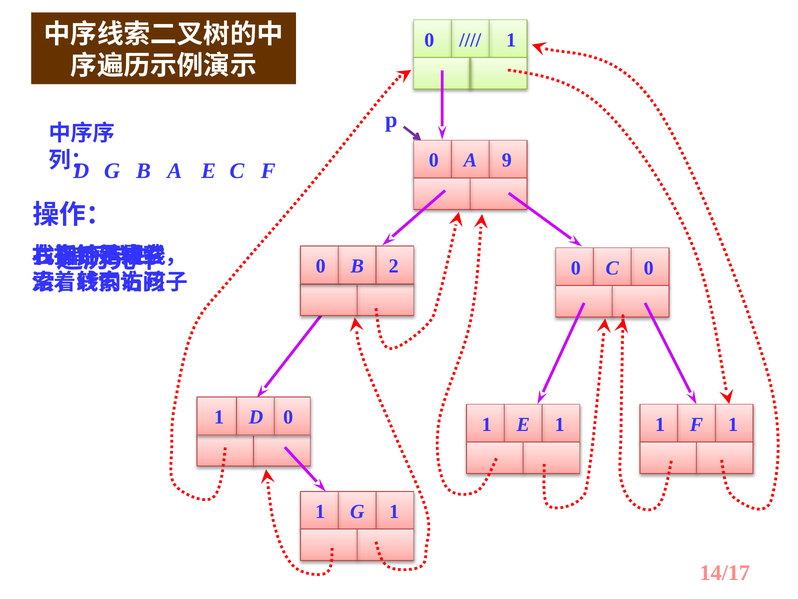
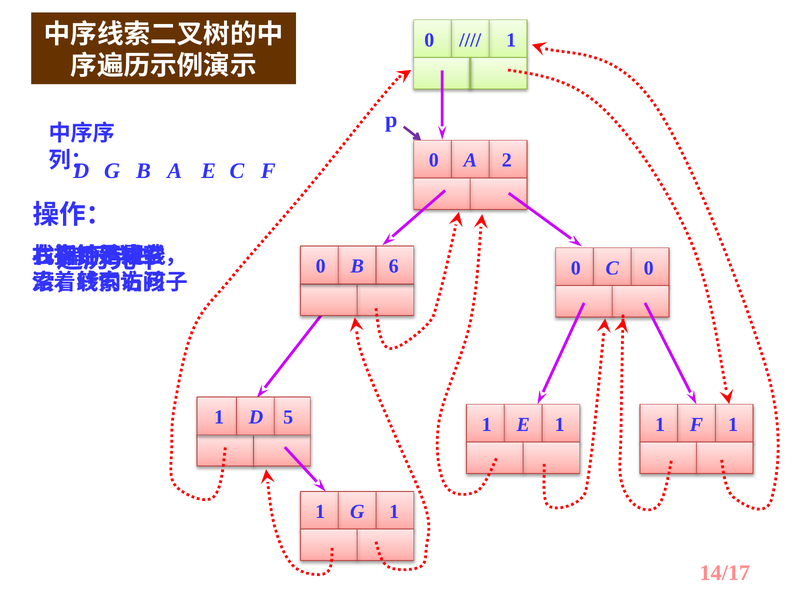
9: 9 -> 2 (507, 160)
2: 2 -> 6 (394, 266)
D 0: 0 -> 5 (288, 417)
